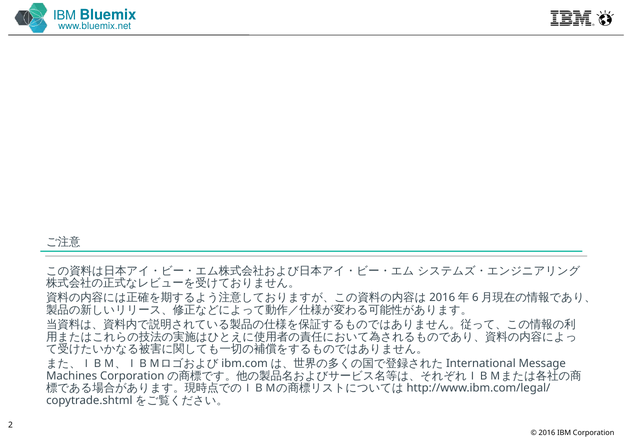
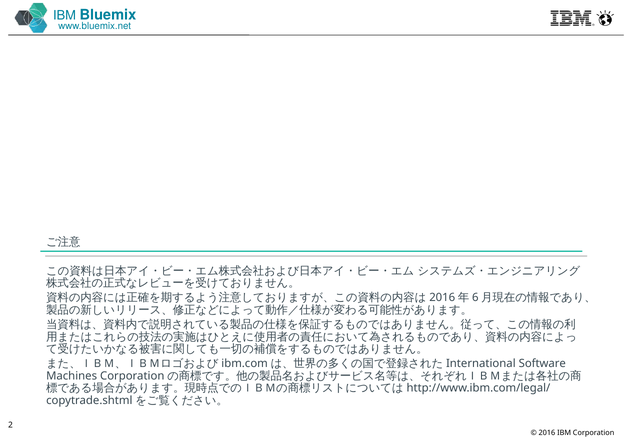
Message: Message -> Software (542, 363)
